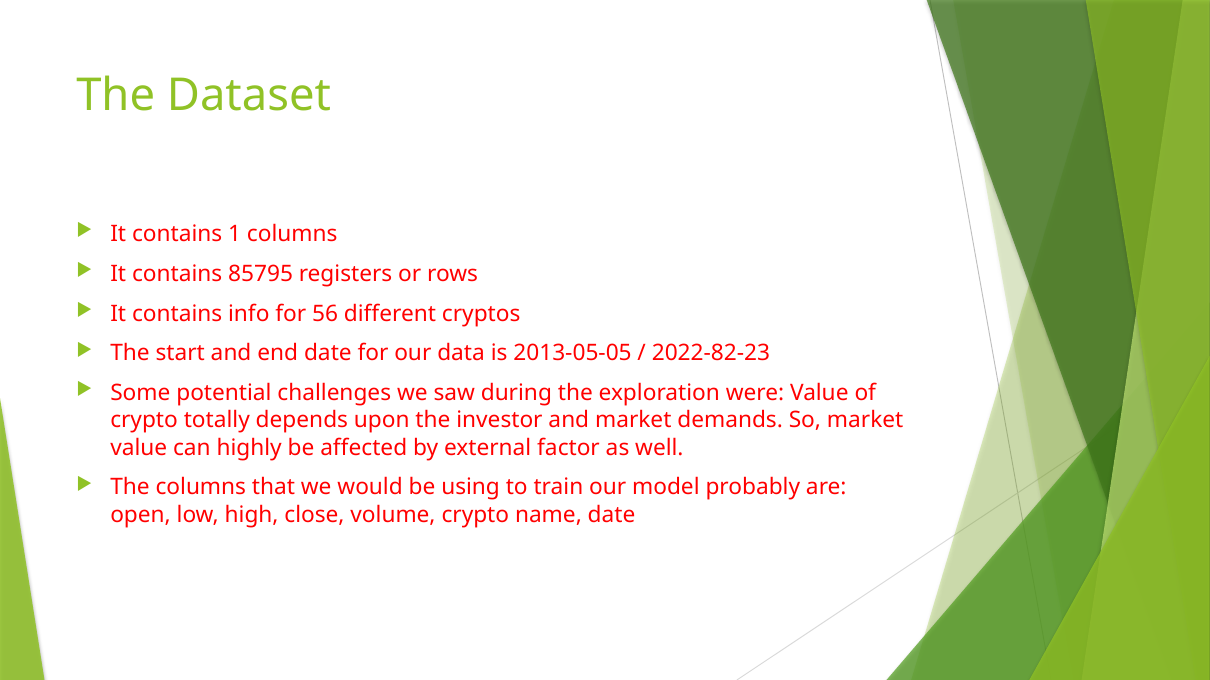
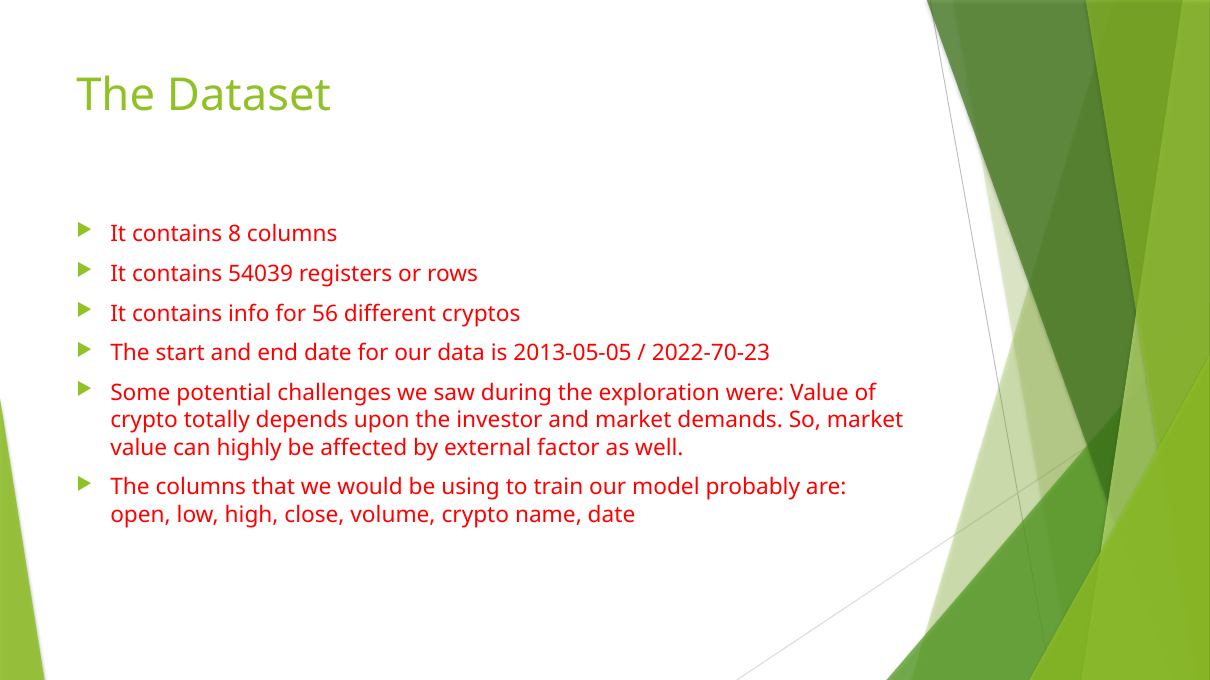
1: 1 -> 8 (235, 234)
85795: 85795 -> 54039 (261, 274)
2022-82-23: 2022-82-23 -> 2022-70-23 (711, 354)
